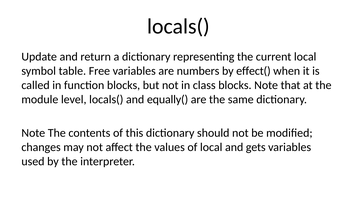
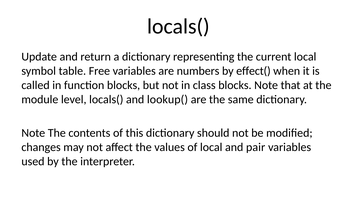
equally(: equally( -> lookup( (167, 99)
gets: gets -> pair (256, 147)
